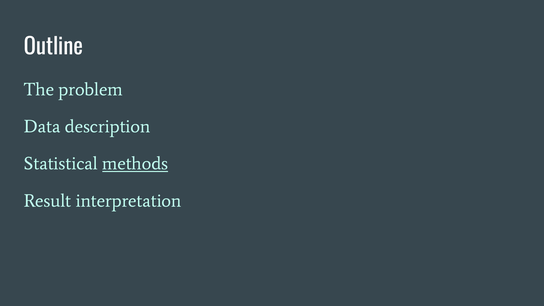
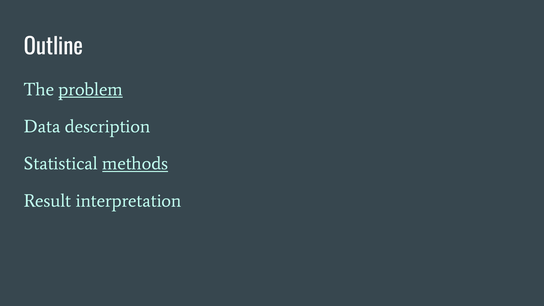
problem underline: none -> present (91, 89)
